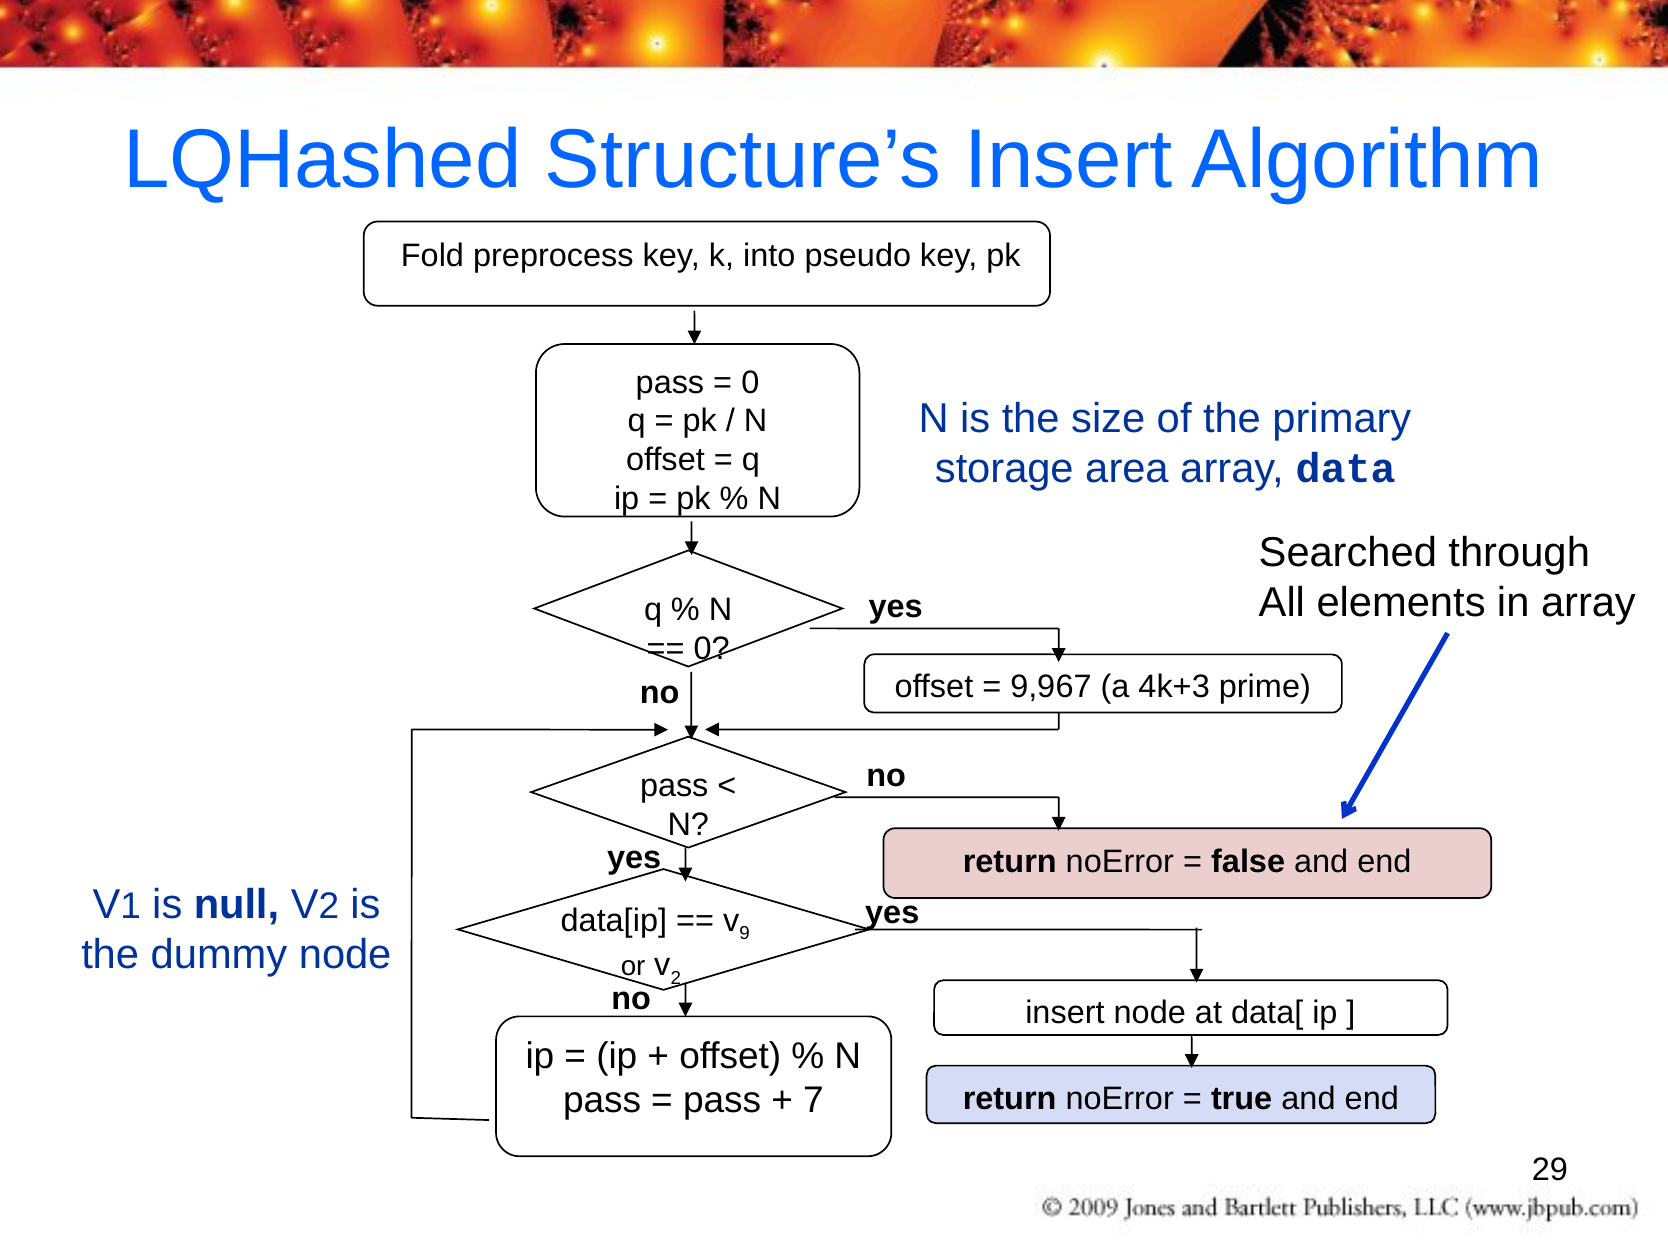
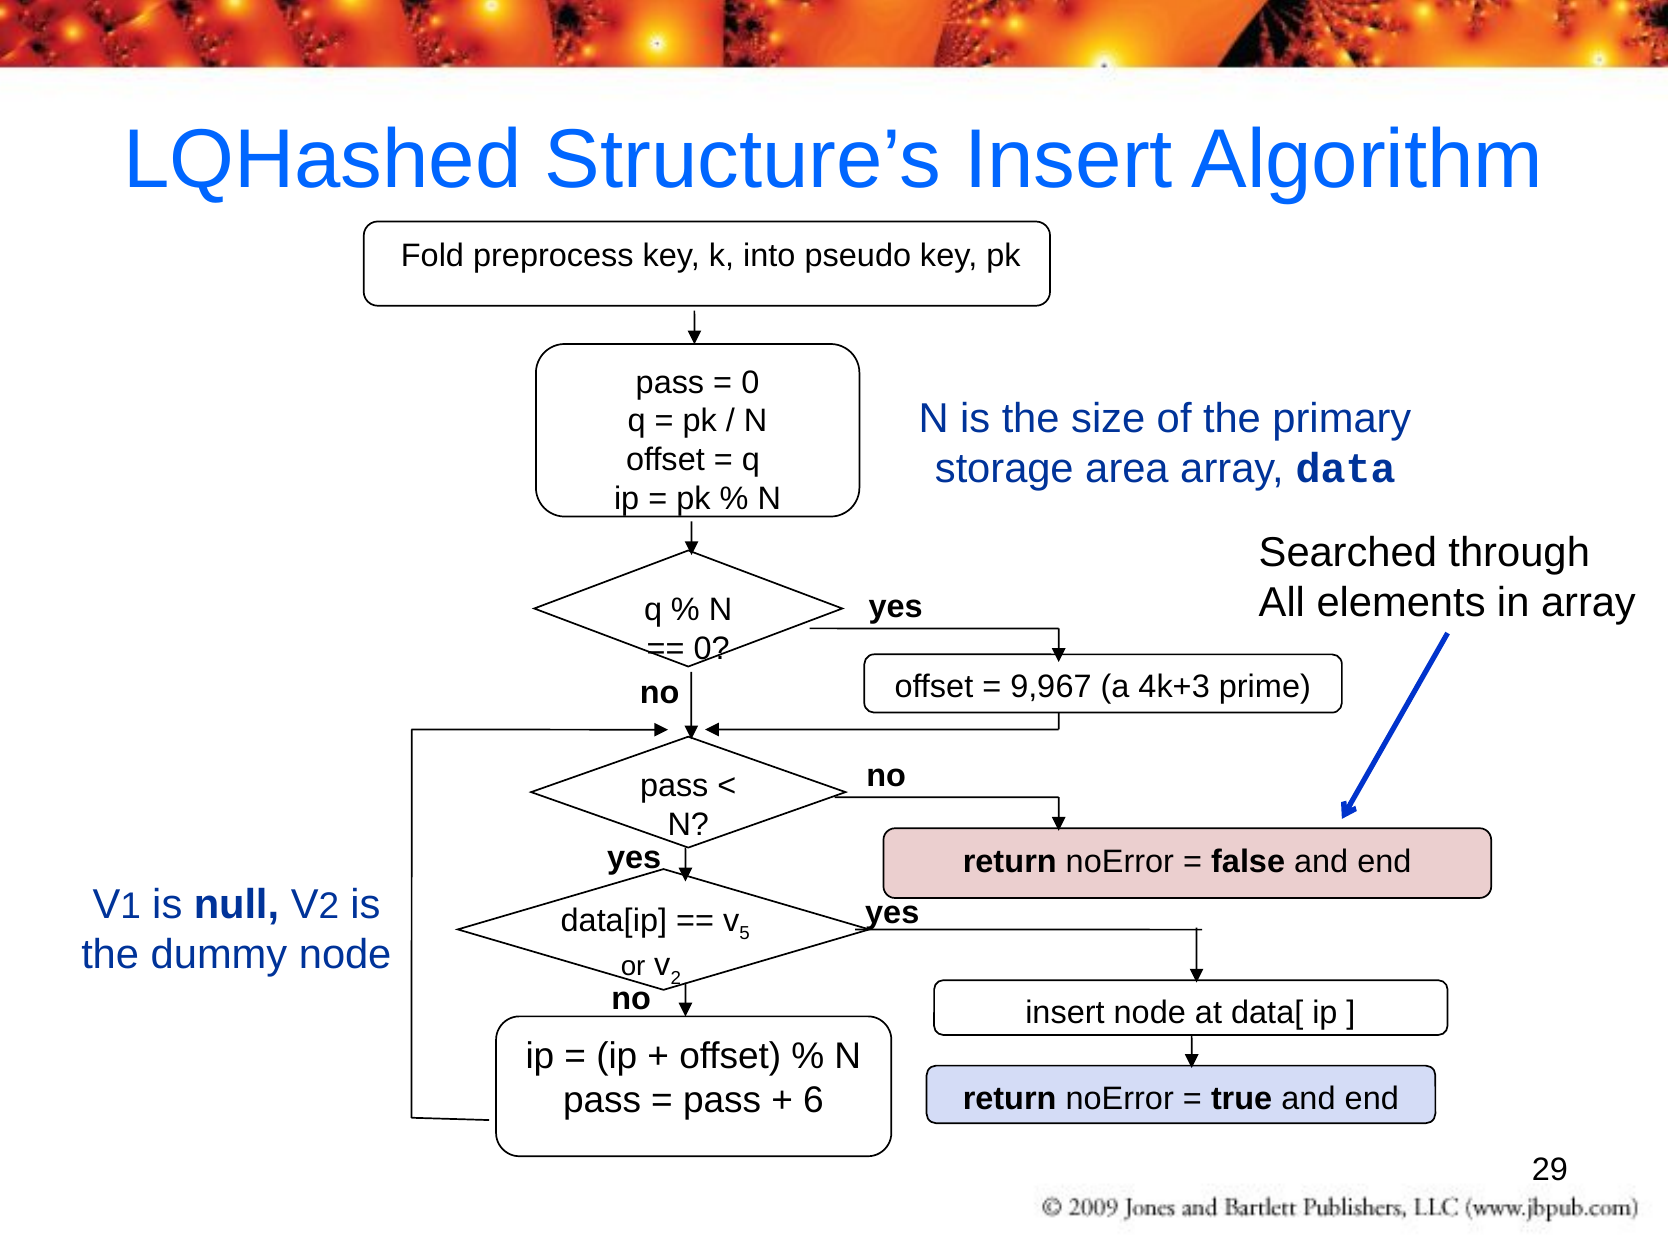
9: 9 -> 5 (745, 934)
7: 7 -> 6 (814, 1101)
